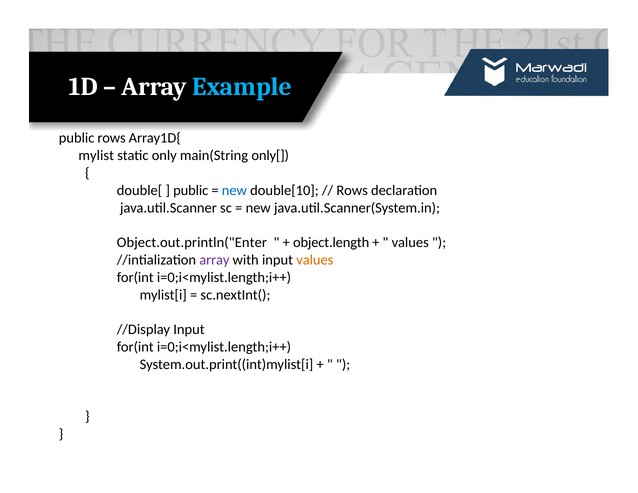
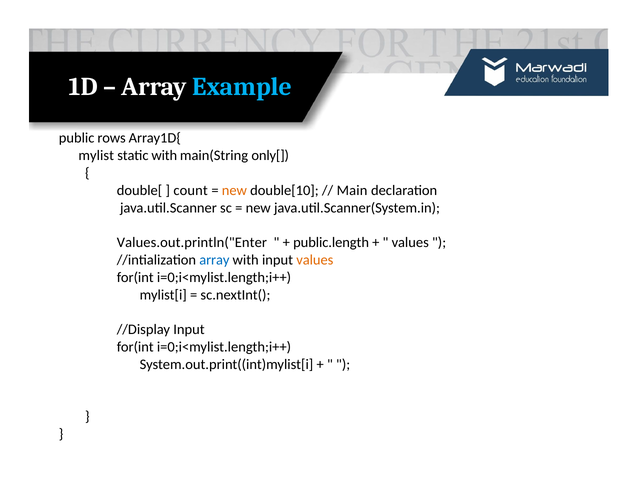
static only: only -> with (164, 156)
public: public -> count (191, 190)
new colour: blue -> orange (234, 190)
Rows: Rows -> Main (352, 190)
Object.out.println("Enter: Object.out.println("Enter -> Values.out.println("Enter (192, 243)
object.length: object.length -> public.length (331, 243)
array colour: purple -> blue (214, 260)
